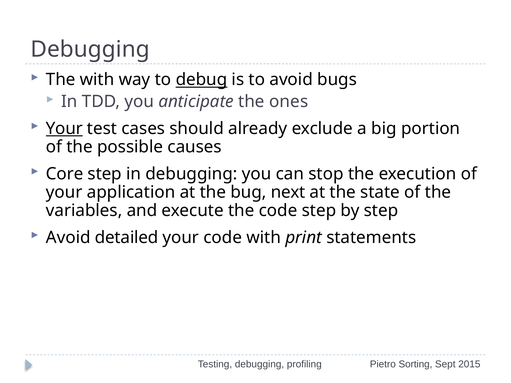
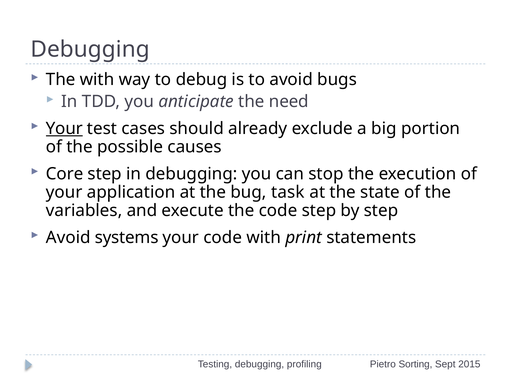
debug underline: present -> none (201, 80)
ones: ones -> need (289, 102)
next: next -> task (288, 192)
detailed: detailed -> systems (127, 238)
